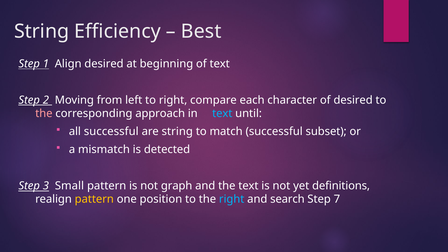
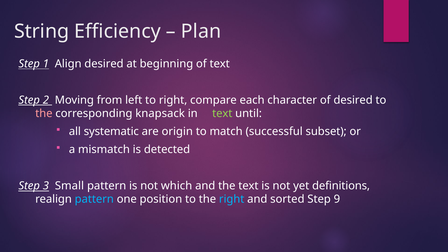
Best: Best -> Plan (201, 31)
approach: approach -> knapsack (160, 113)
text colour: light blue -> light green (222, 113)
all successful: successful -> systematic (111, 132)
are string: string -> origin (177, 132)
graph: graph -> which (177, 186)
pattern colour: yellow -> light blue (94, 199)
search: search -> sorted (287, 199)
7: 7 -> 9 (337, 199)
